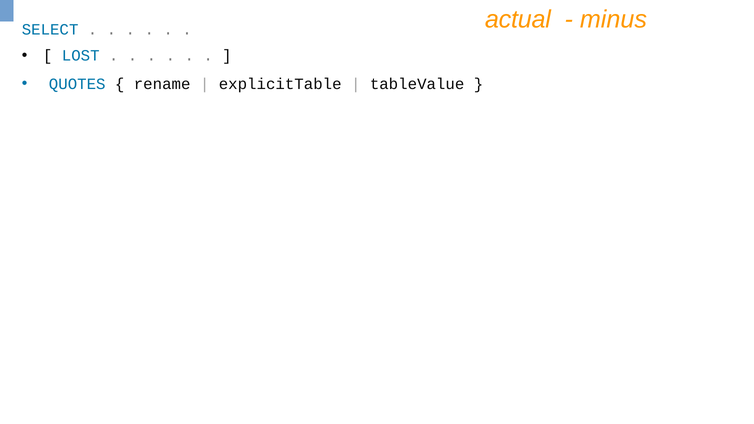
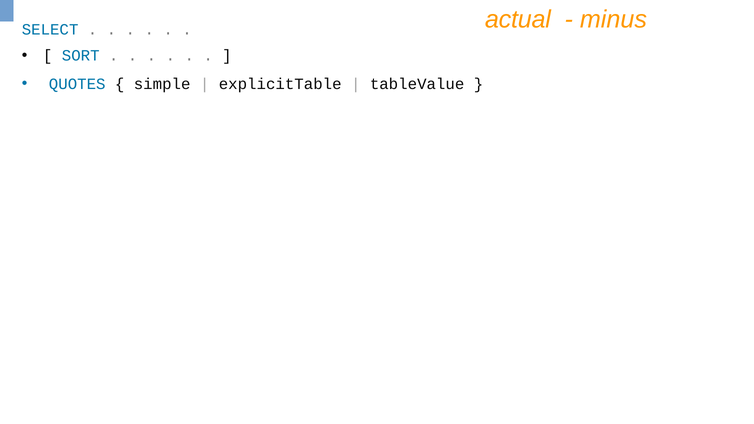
LOST: LOST -> SORT (81, 56)
rename: rename -> simple (162, 84)
